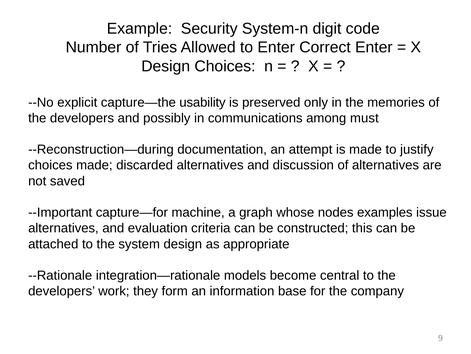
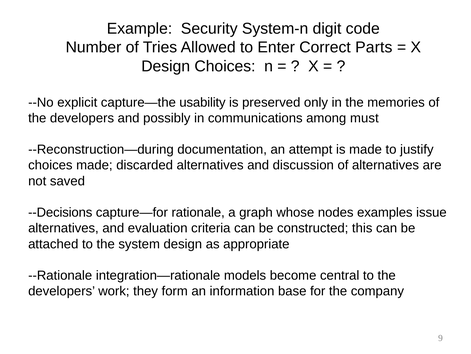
Correct Enter: Enter -> Parts (374, 47)
--Important: --Important -> --Decisions (60, 212)
machine: machine -> rationale (198, 212)
